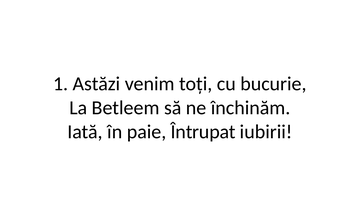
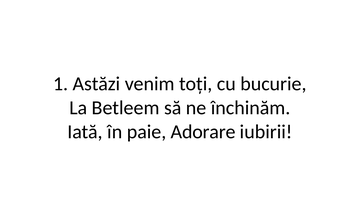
Întrupat: Întrupat -> Adorare (203, 132)
